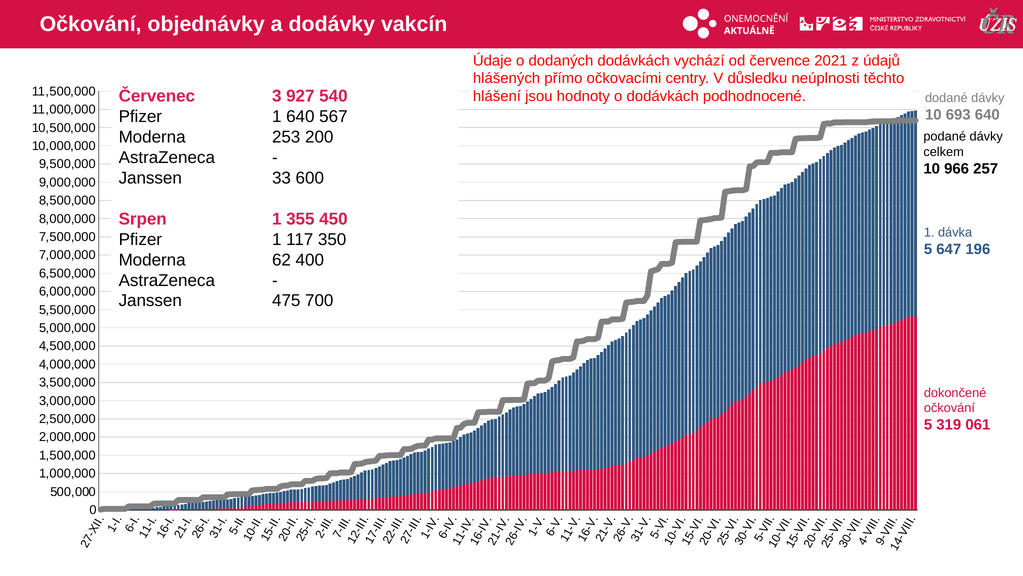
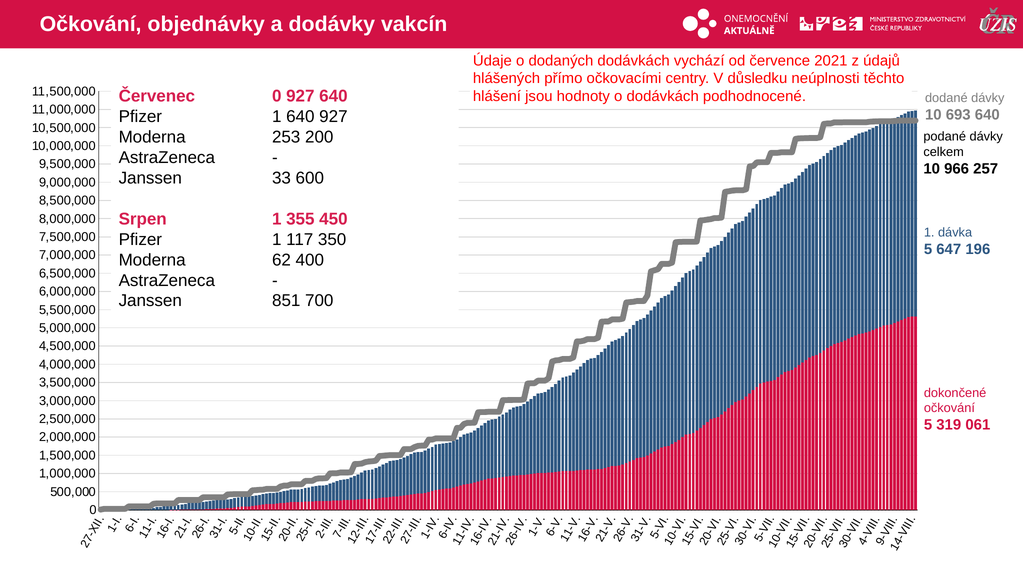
Červenec 3: 3 -> 0 (277, 96)
927 540: 540 -> 640 (333, 96)
640 567: 567 -> 927 (333, 117)
475: 475 -> 851 (286, 301)
